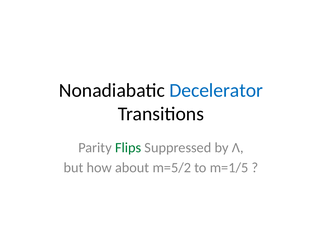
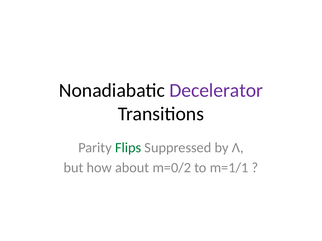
Decelerator colour: blue -> purple (216, 90)
m=5/2: m=5/2 -> m=0/2 (172, 168)
m=1/5: m=1/5 -> m=1/1 (229, 168)
